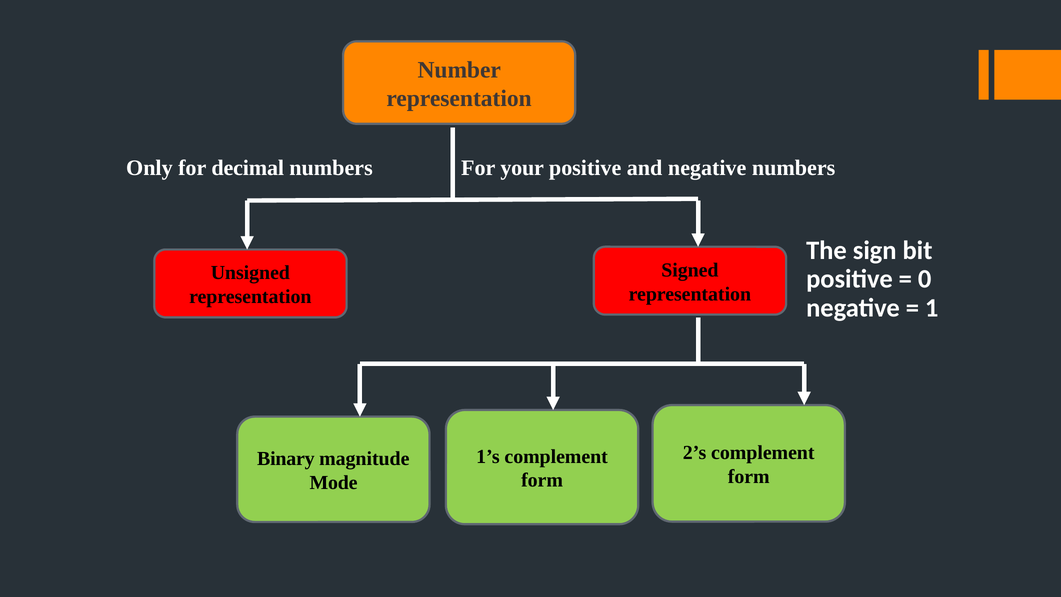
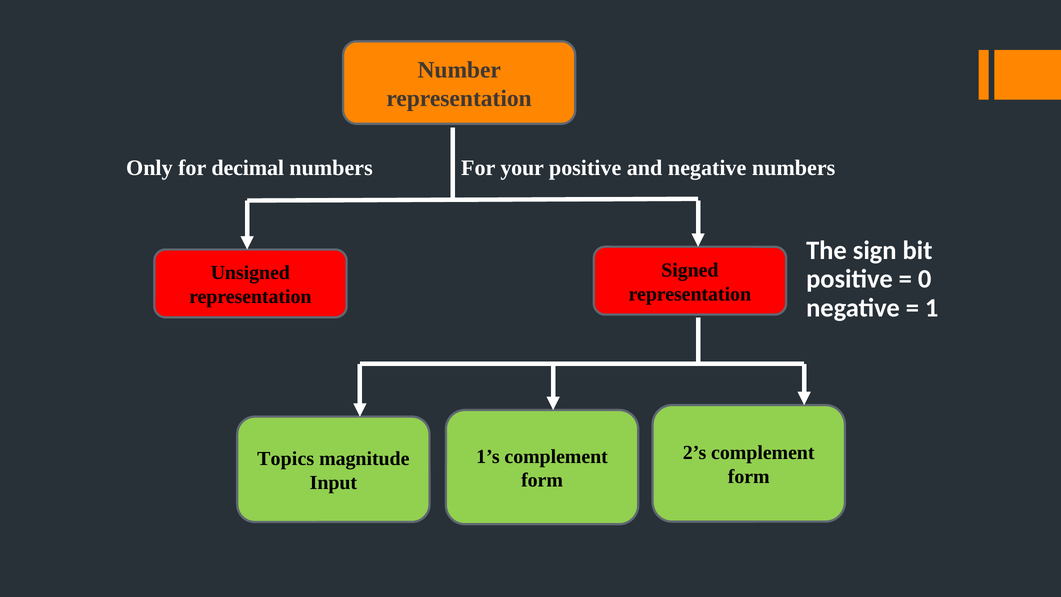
Binary: Binary -> Topics (286, 459)
Mode: Mode -> Input (333, 482)
